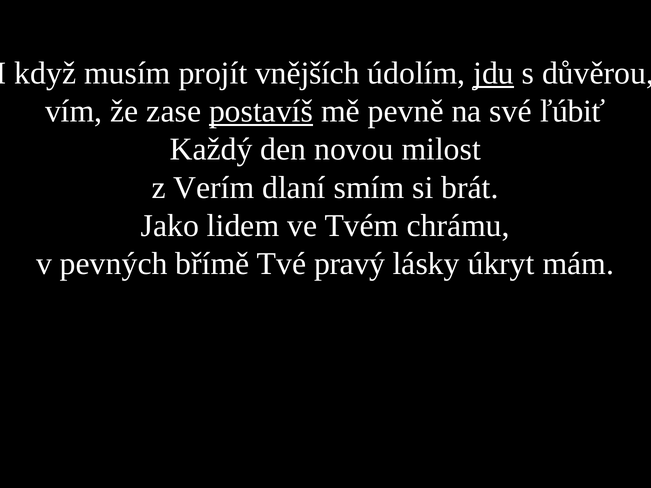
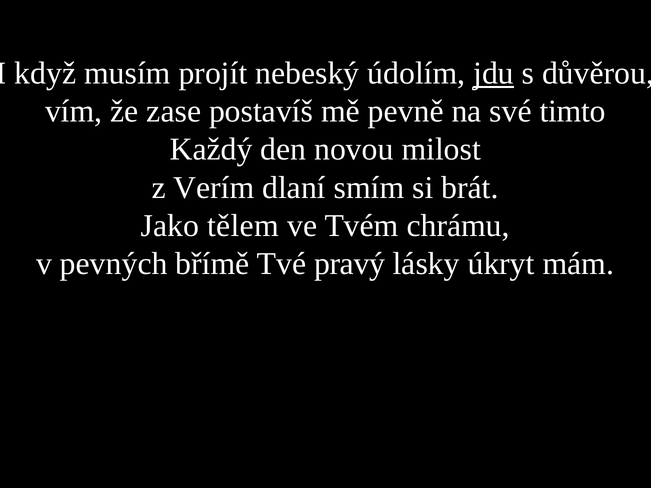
vnějších: vnějších -> nebeský (307, 73)
postavíš underline: present -> none (261, 111)
ľúbiť: ľúbiť -> timto (573, 111)
lidem: lidem -> tělem (243, 226)
